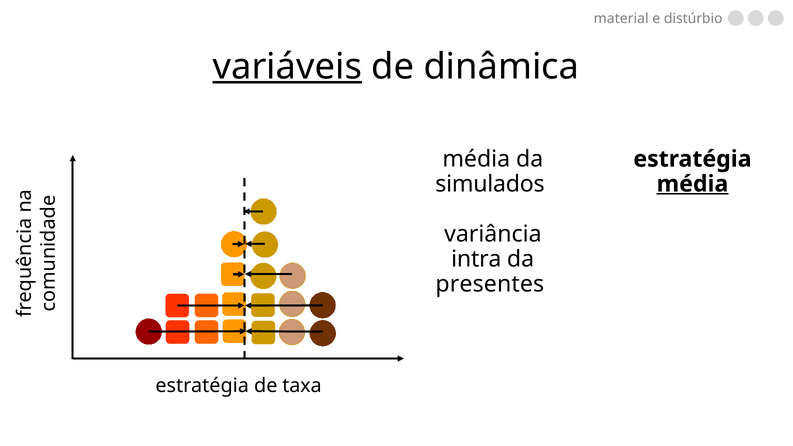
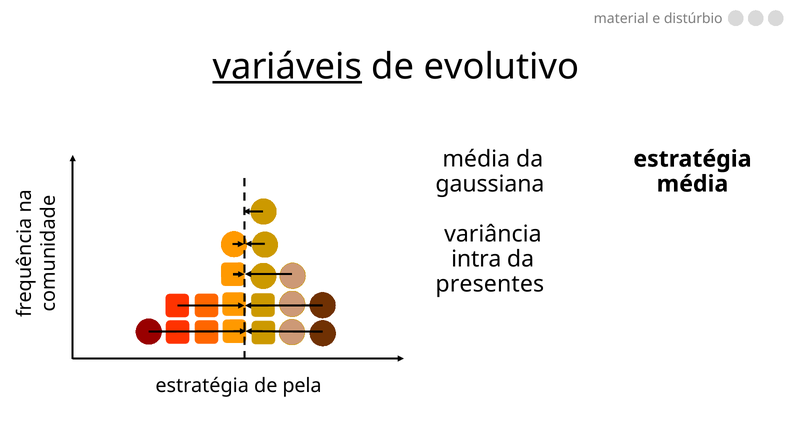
dinâmica: dinâmica -> evolutivo (501, 67)
simulados: simulados -> gaussiana (490, 184)
média underline: present -> none (692, 184)
taxa: taxa -> pela (302, 386)
